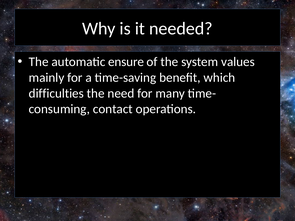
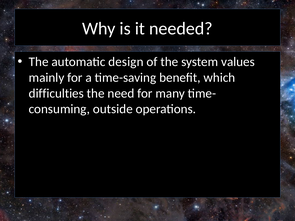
ensure: ensure -> design (126, 62)
contact: contact -> outside (113, 109)
